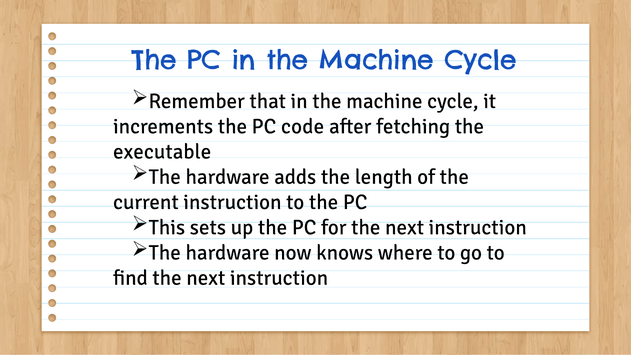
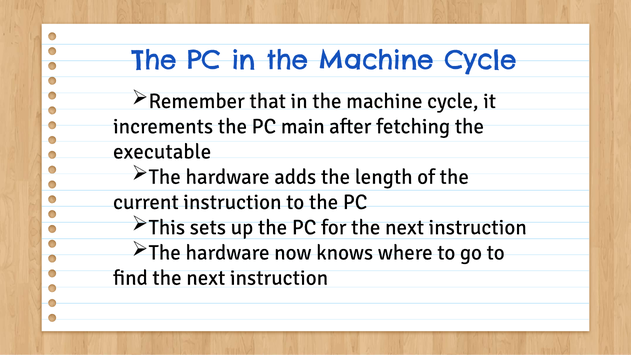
code: code -> main (303, 126)
